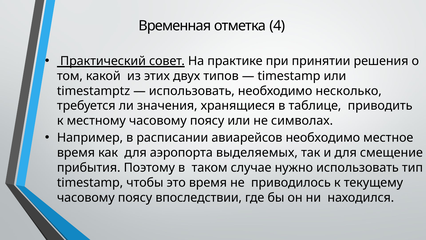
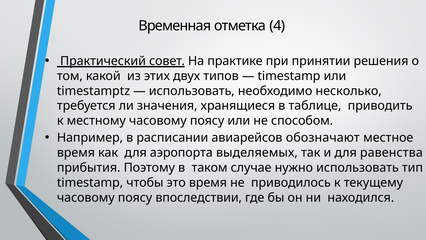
символах: символах -> способом (302, 121)
авиарейсов необходимо: необходимо -> обозначают (323, 138)
смещение: смещение -> равенства (391, 153)
